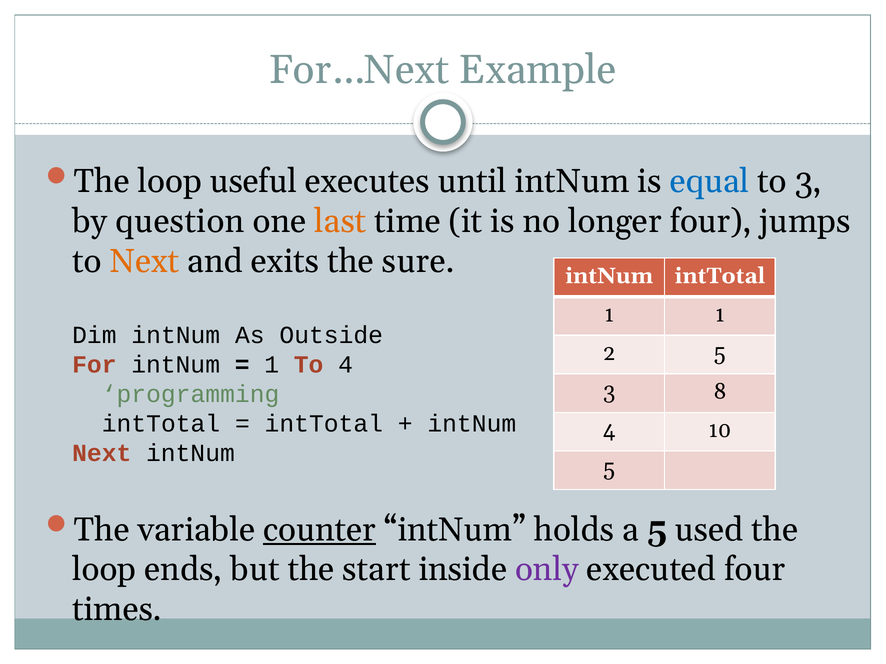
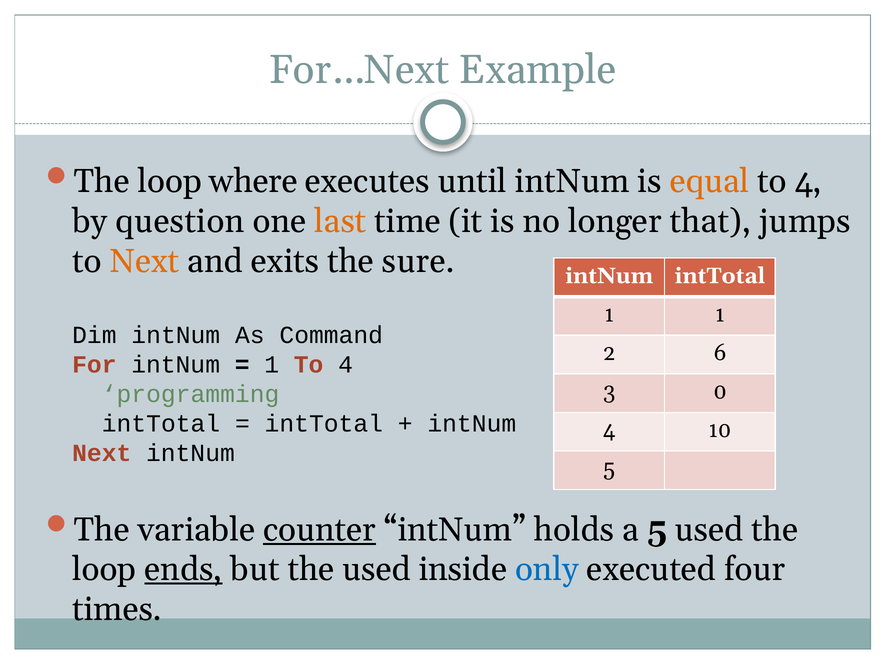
useful: useful -> where (253, 182)
equal colour: blue -> orange (709, 182)
3: 3 -> 4 (808, 182)
longer four: four -> that (710, 222)
Outside: Outside -> Command (331, 335)
2 5: 5 -> 6 (720, 353)
8: 8 -> 0 (720, 392)
ends underline: none -> present (183, 570)
the start: start -> used (377, 570)
only colour: purple -> blue (547, 570)
